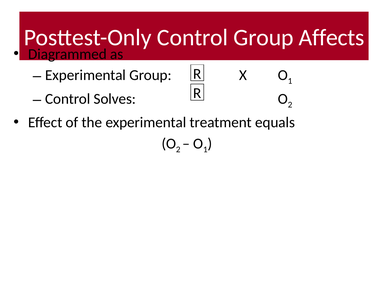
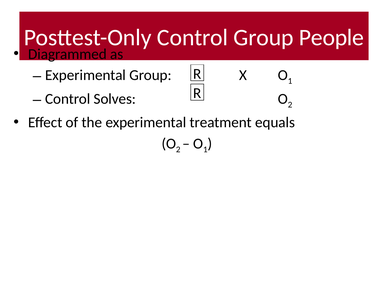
Affects: Affects -> People (331, 38)
